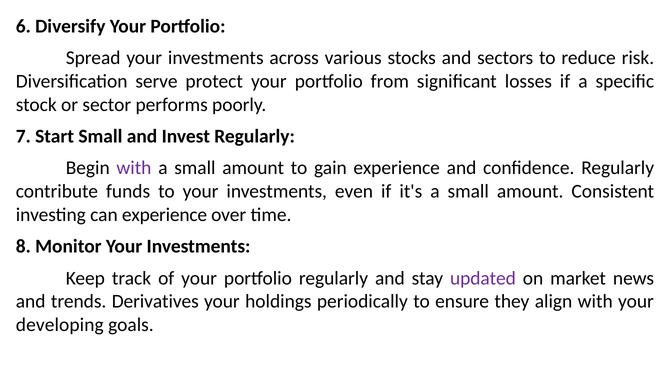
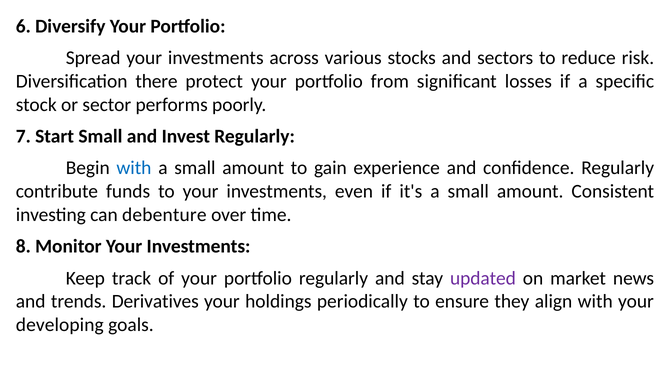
serve: serve -> there (157, 81)
with colour: purple -> blue (134, 168)
can experience: experience -> debenture (164, 215)
